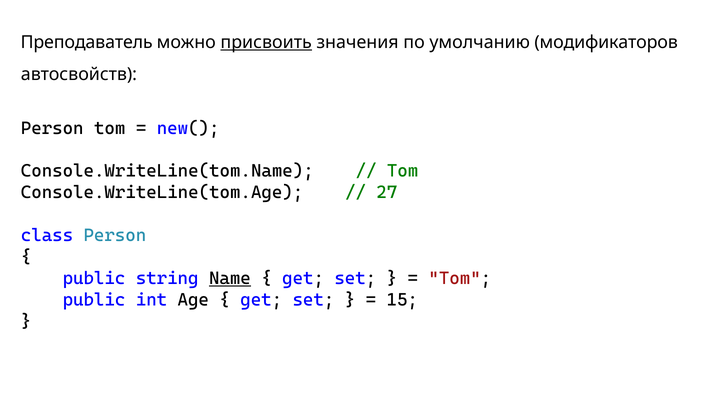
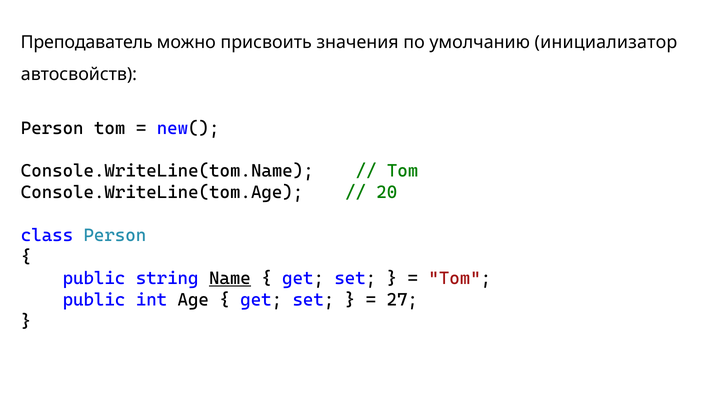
присвоить underline: present -> none (266, 42)
модификаторов: модификаторов -> инициализатор (606, 42)
27: 27 -> 20 (387, 192)
15: 15 -> 27 (402, 299)
